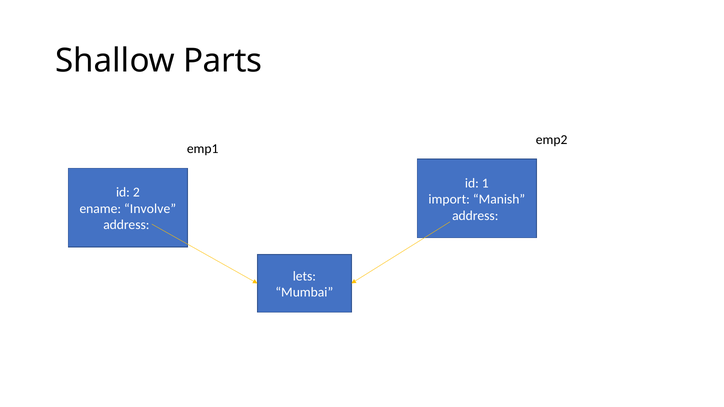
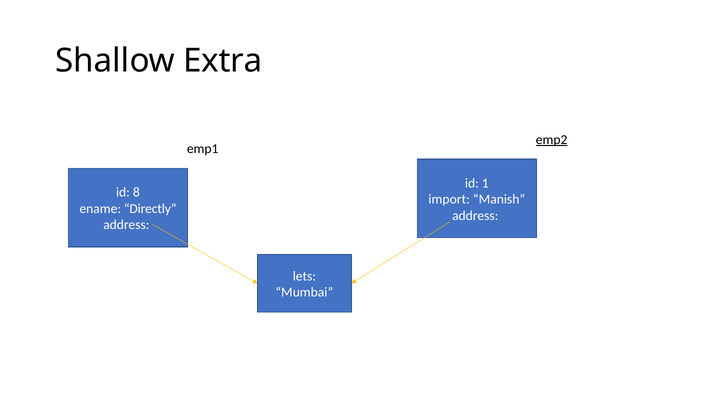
Parts: Parts -> Extra (223, 61)
emp2 underline: none -> present (552, 140)
2: 2 -> 8 (136, 192)
Involve: Involve -> Directly (150, 209)
